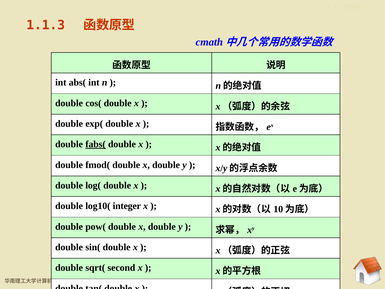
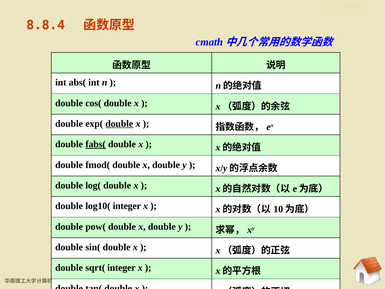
1.1.3: 1.1.3 -> 8.8.4 (46, 25)
double underline: none -> present (119, 124)
sqrt( second: second -> integer (121, 268)
